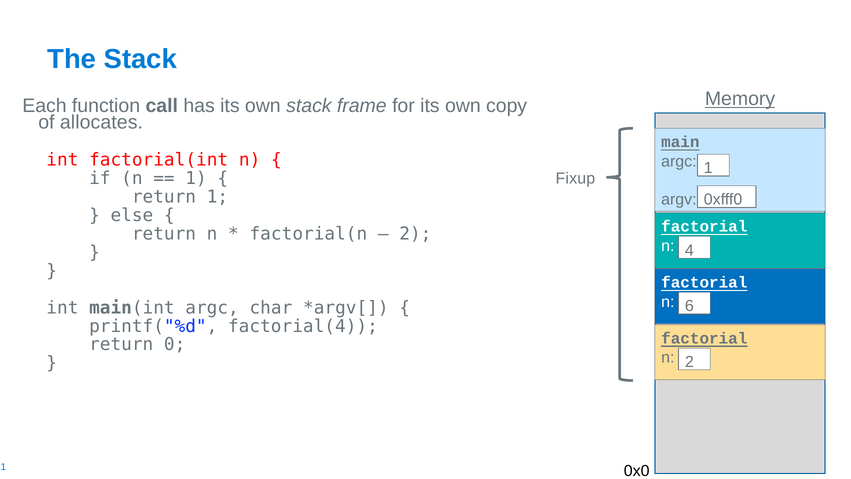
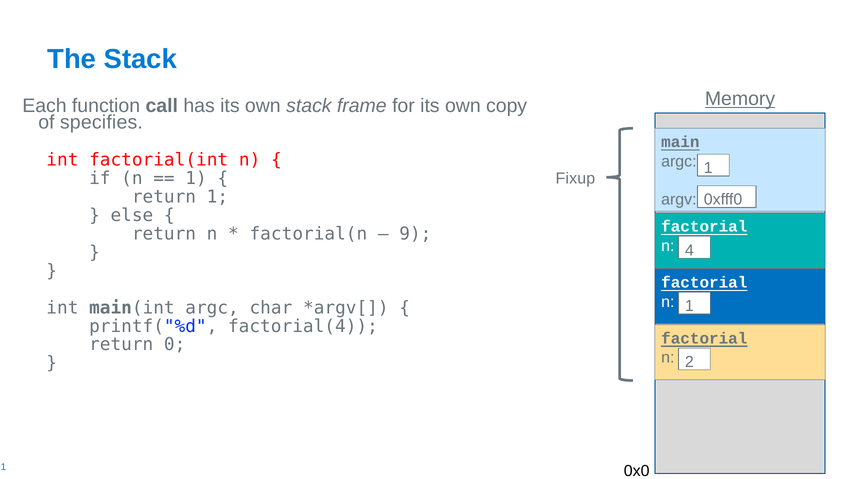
allocates: allocates -> specifies (101, 122)
2: 2 -> 9 (415, 234)
6: 6 -> 1 (689, 306)
